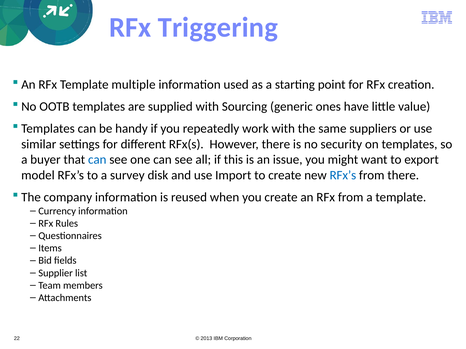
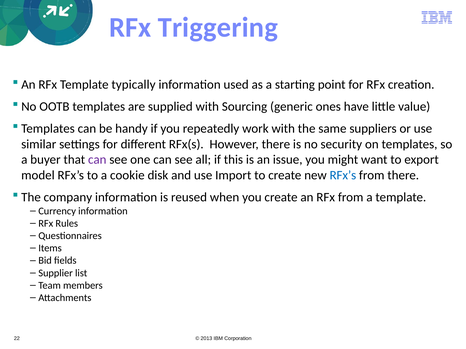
multiple: multiple -> typically (134, 85)
can colour: blue -> purple (97, 160)
survey: survey -> cookie (127, 175)
